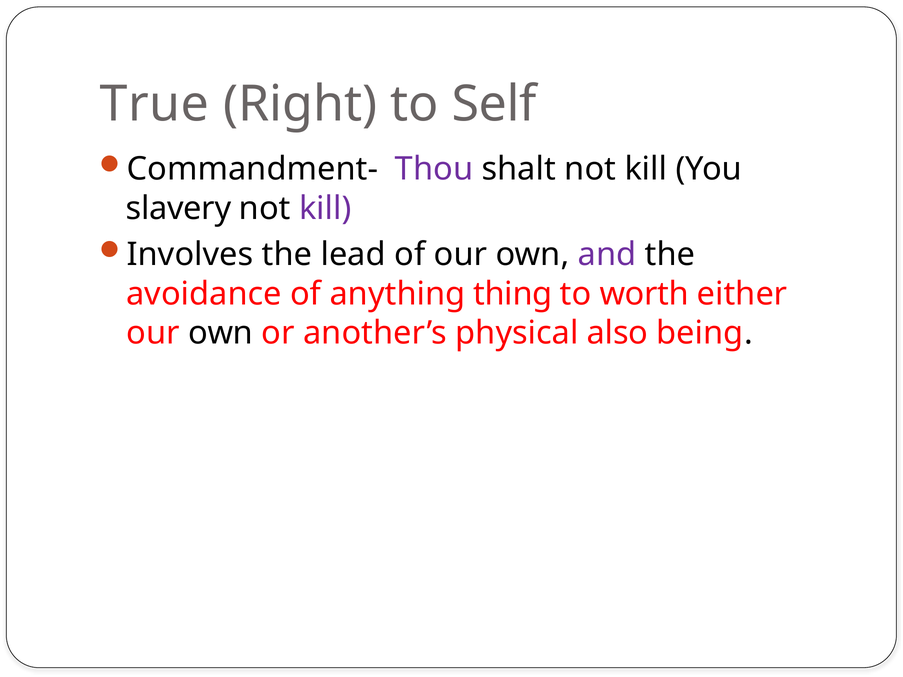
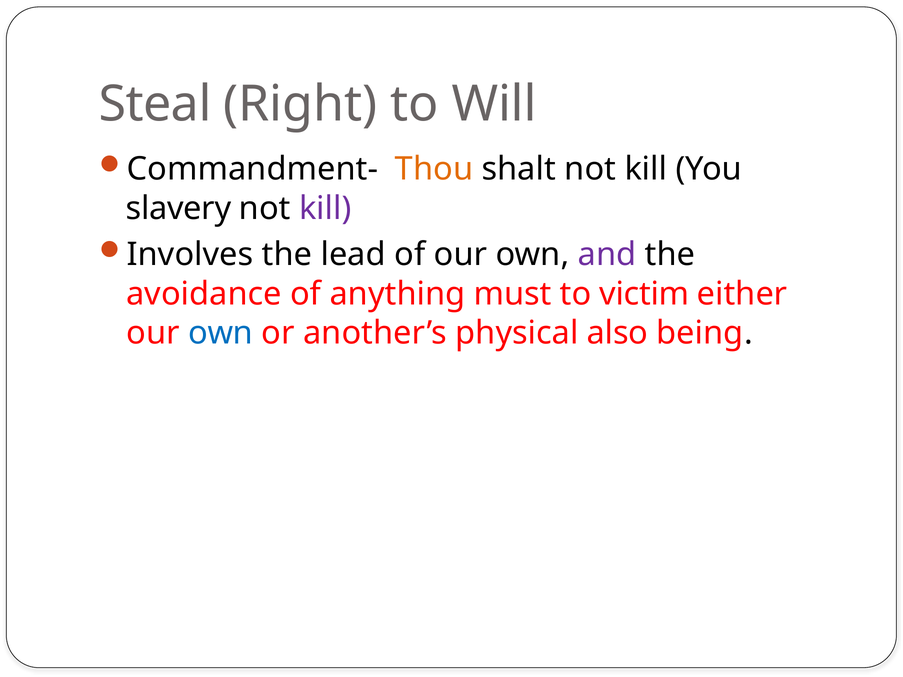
True: True -> Steal (155, 104)
Self: Self -> Will (494, 104)
Thou colour: purple -> orange (434, 169)
thing: thing -> must (513, 294)
worth: worth -> victim (644, 294)
own colour: black -> blue (221, 333)
